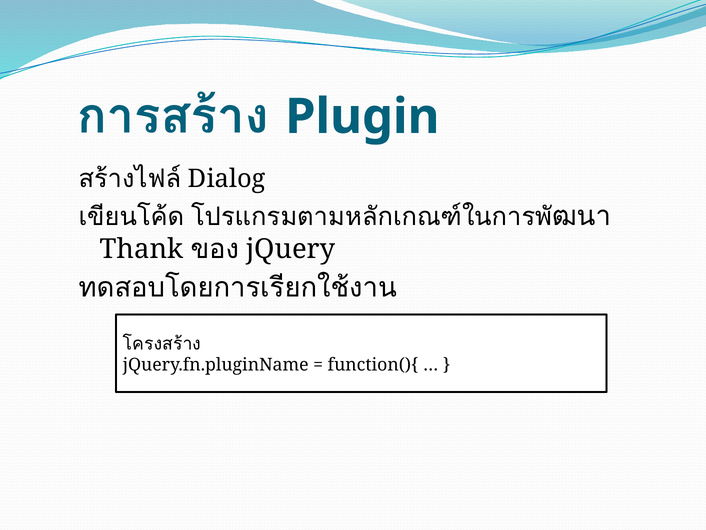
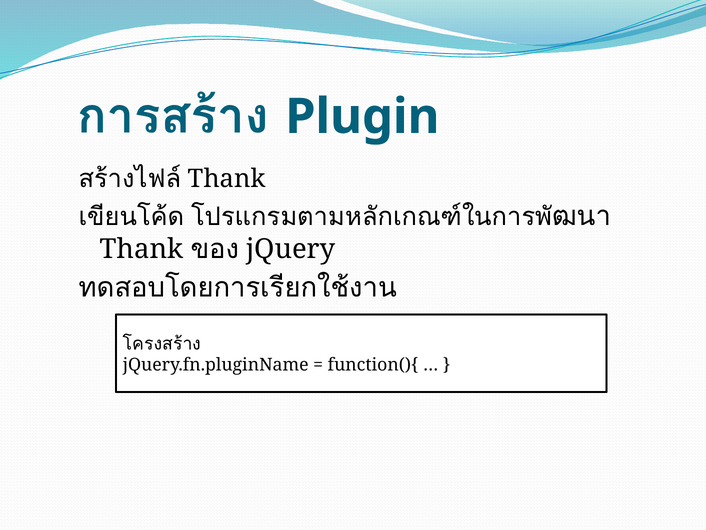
Dialog: Dialog -> Thank (227, 179)
